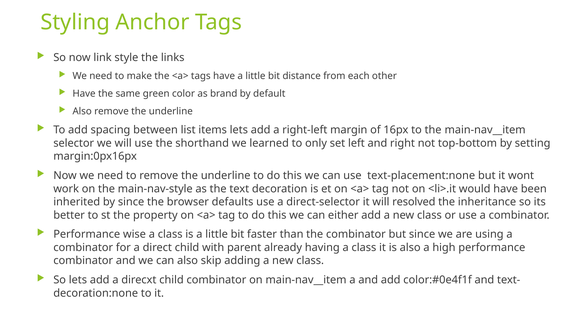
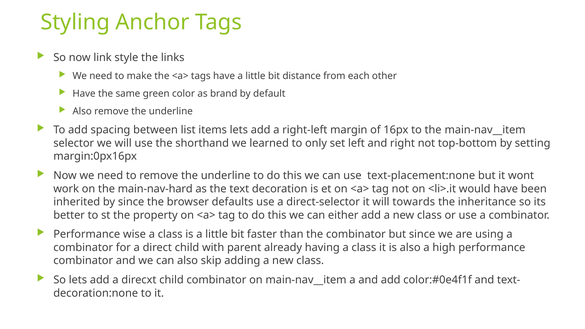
main-nav-style: main-nav-style -> main-nav-hard (155, 189)
resolved: resolved -> towards (414, 202)
